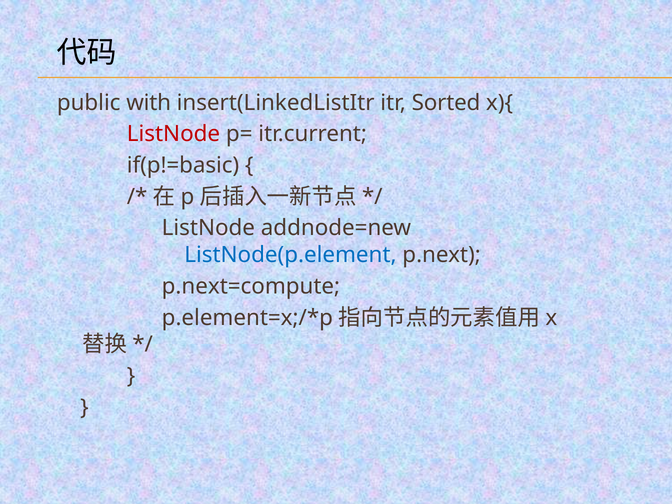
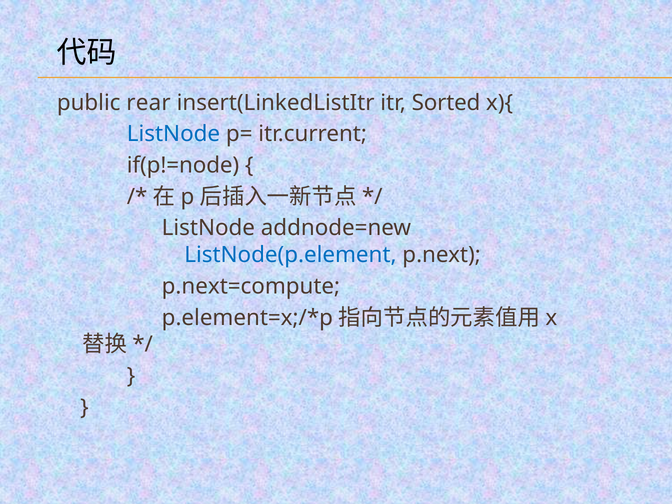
with: with -> rear (148, 103)
ListNode colour: red -> blue (173, 134)
if(p!=basic: if(p!=basic -> if(p!=node (183, 165)
